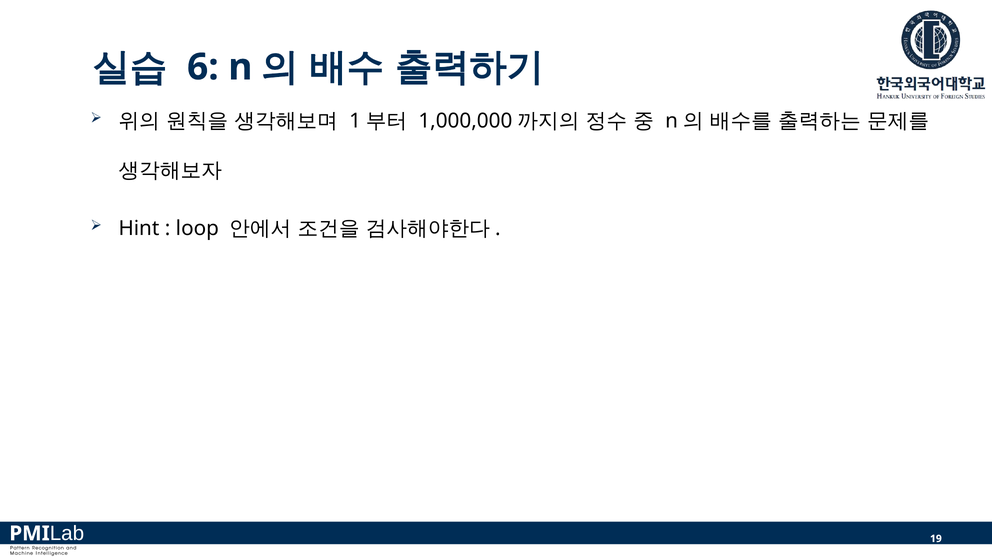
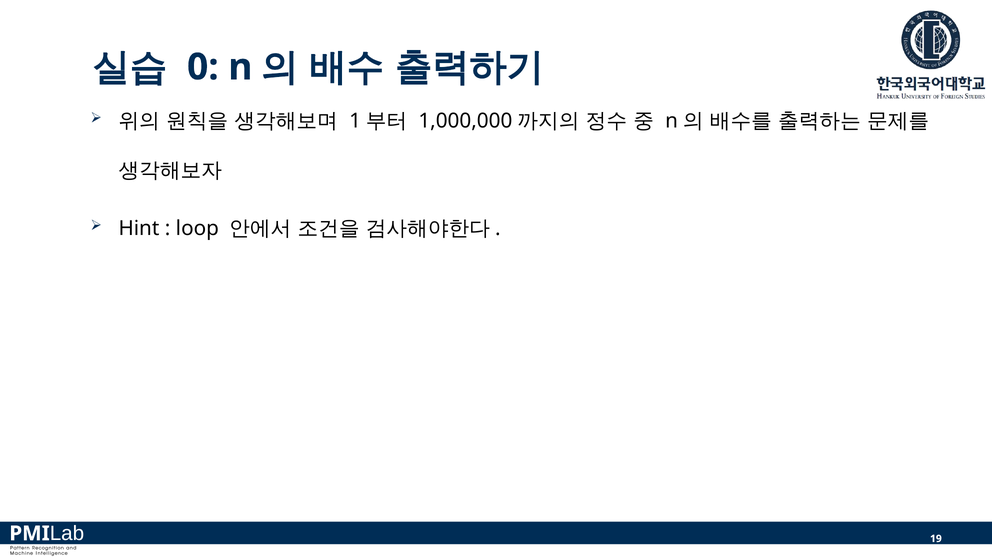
6: 6 -> 0 (203, 67)
